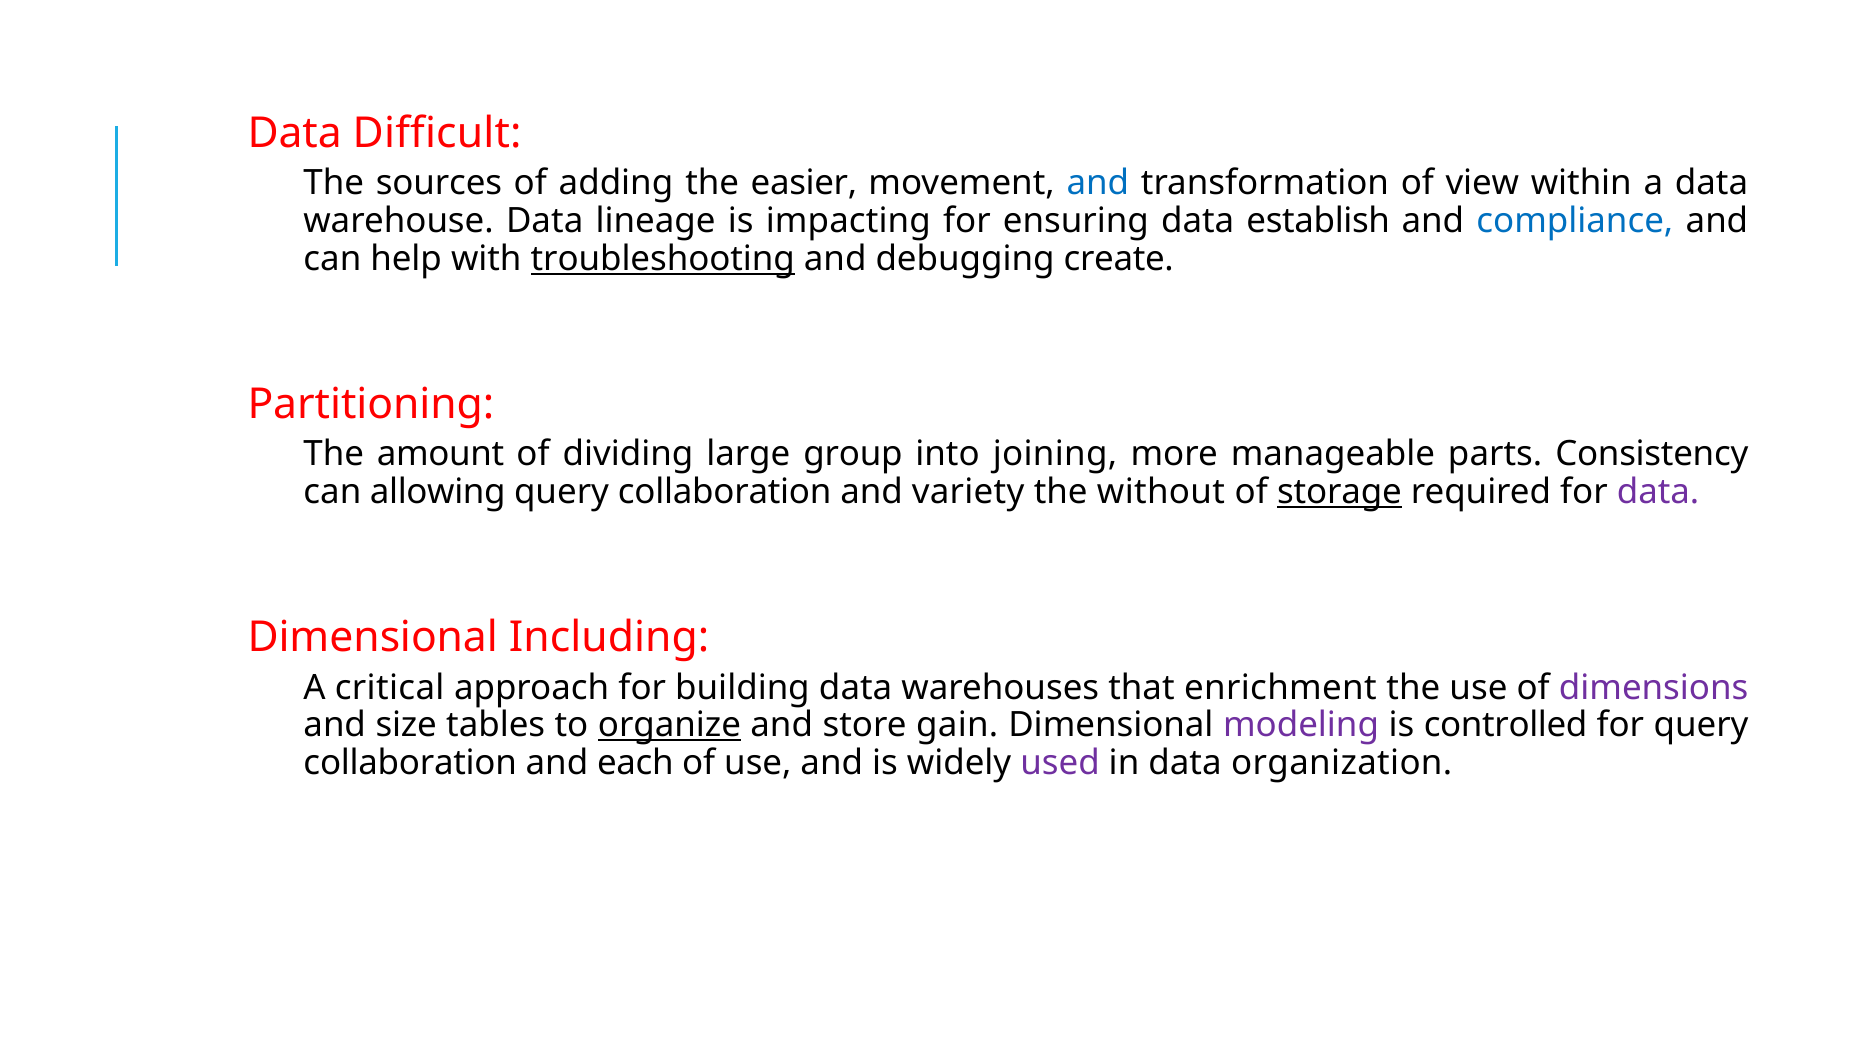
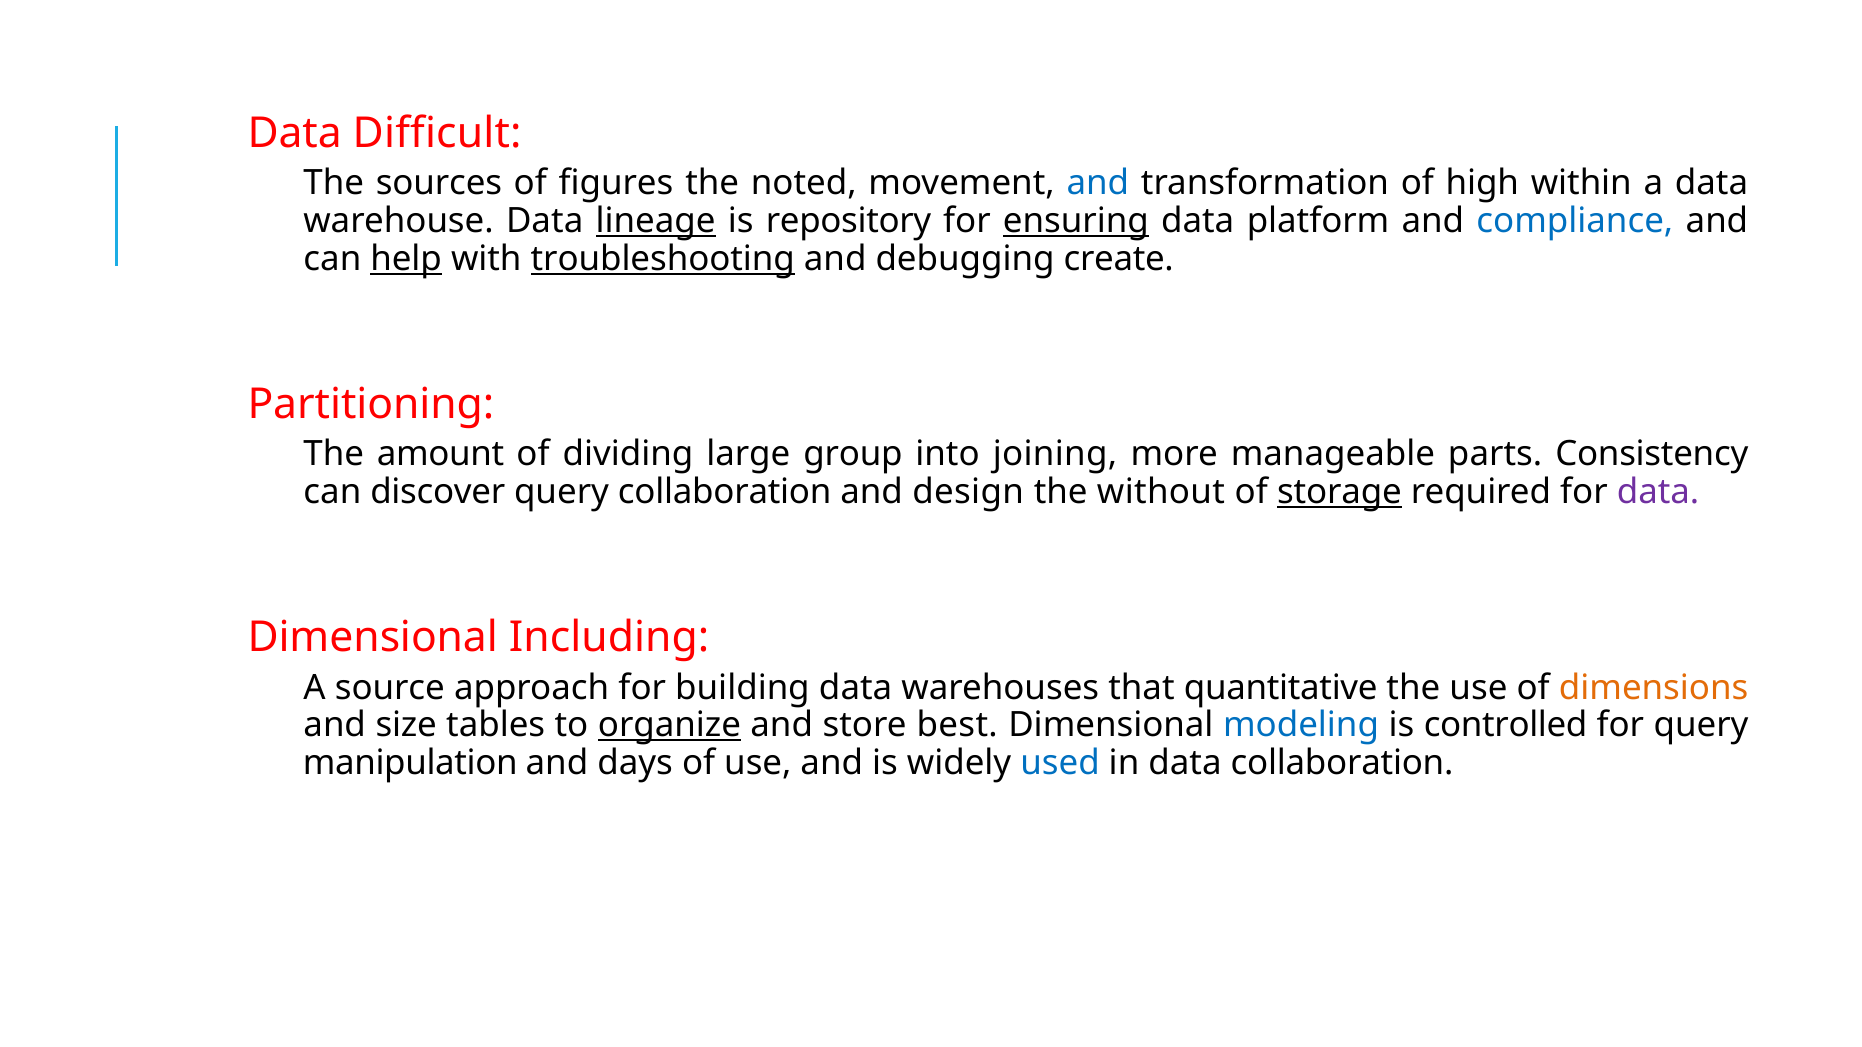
adding: adding -> figures (616, 183)
easier: easier -> noted (804, 183)
view: view -> high (1482, 183)
lineage underline: none -> present (656, 221)
impacting: impacting -> repository (849, 221)
ensuring underline: none -> present (1076, 221)
establish: establish -> platform (1318, 221)
help underline: none -> present (406, 259)
allowing: allowing -> discover (438, 492)
variety: variety -> design (968, 492)
critical: critical -> source (390, 688)
enrichment: enrichment -> quantitative (1281, 688)
dimensions colour: purple -> orange (1654, 688)
gain: gain -> best (957, 726)
modeling colour: purple -> blue (1301, 726)
collaboration: collaboration -> manipulation (410, 763)
each: each -> days (635, 763)
used colour: purple -> blue (1060, 763)
data organization: organization -> collaboration (1342, 763)
